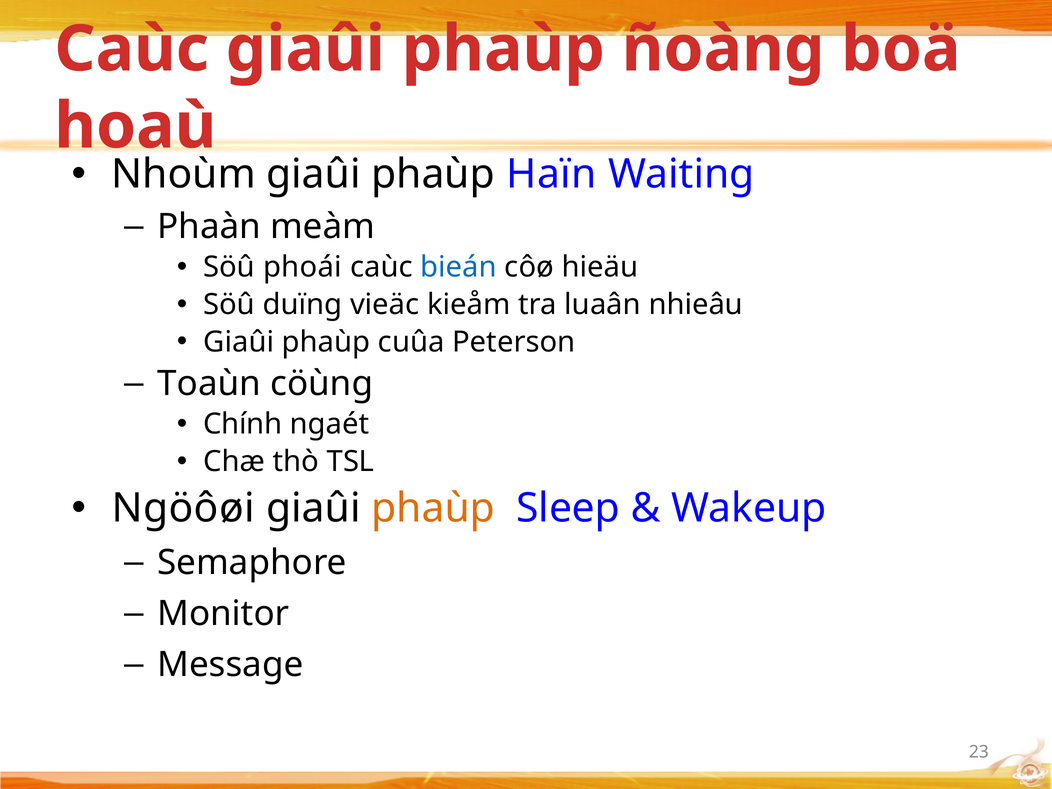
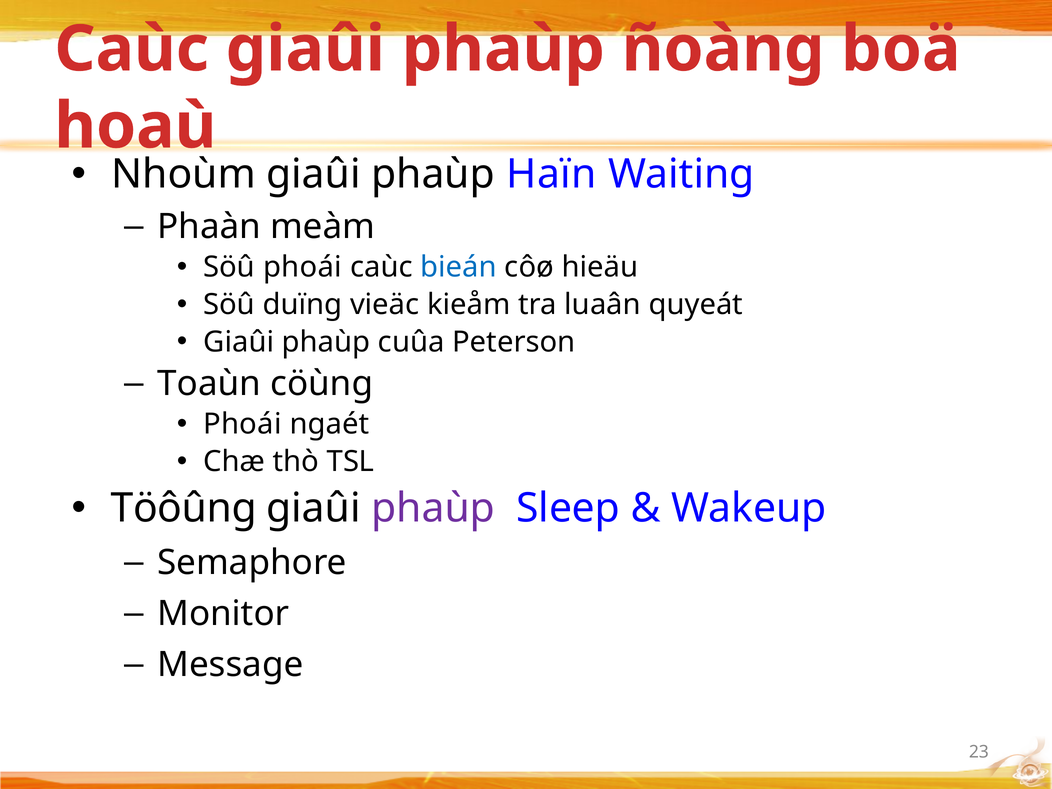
nhieâu: nhieâu -> quyeát (696, 305)
Chính: Chính -> Phoái (242, 424)
Ngöôøi: Ngöôøi -> Töôûng (184, 508)
phaùp colour: orange -> purple (433, 508)
